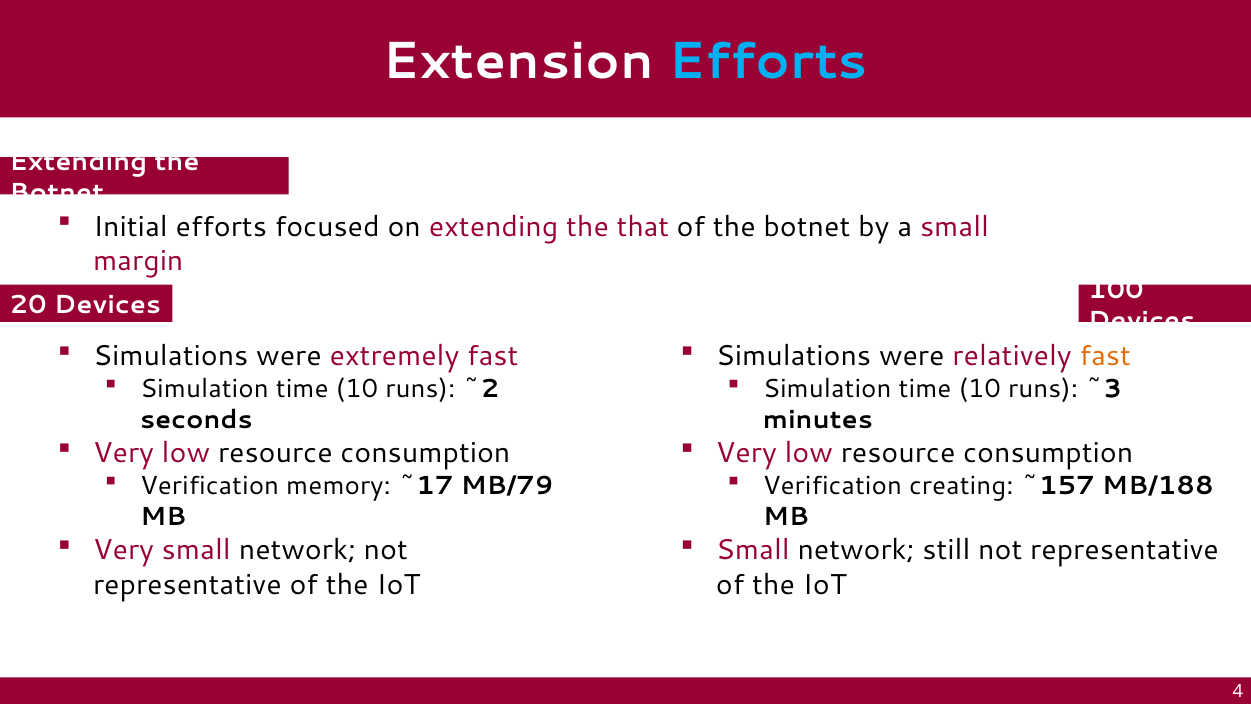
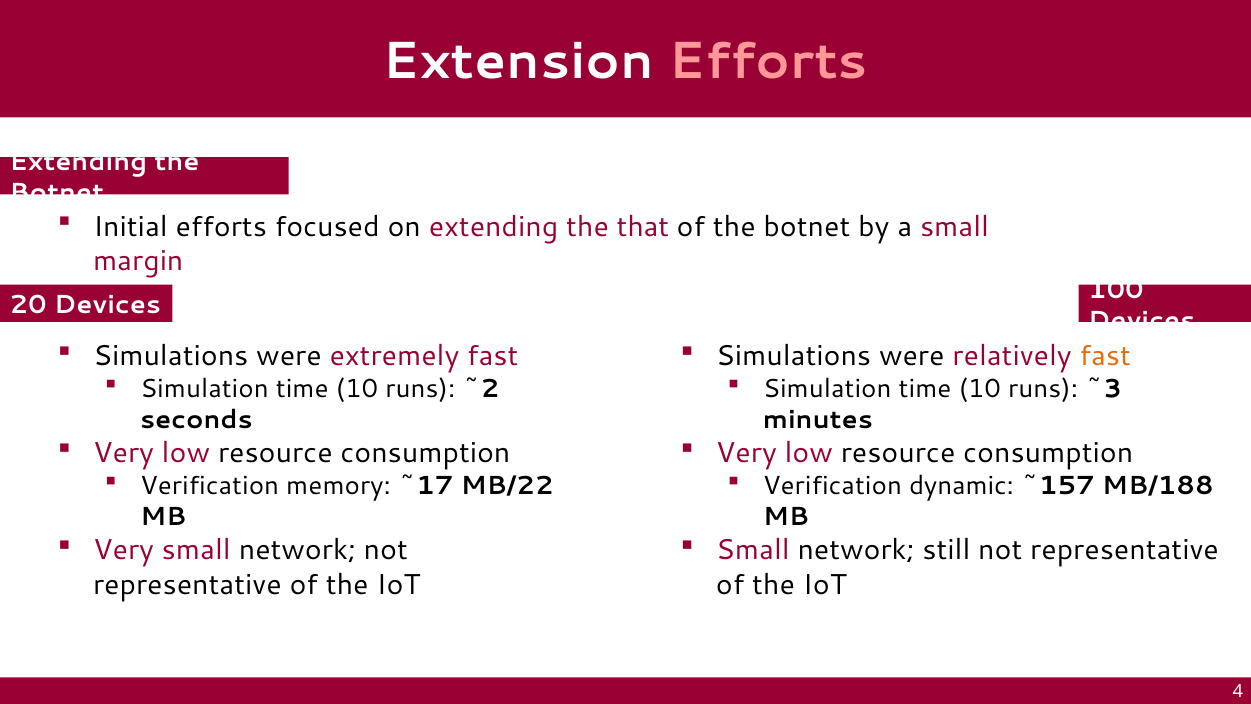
Efforts colour: light blue -> pink (768, 61)
MB/79: MB/79 -> MB/22 (507, 486)
creating: creating -> dynamic (961, 486)
